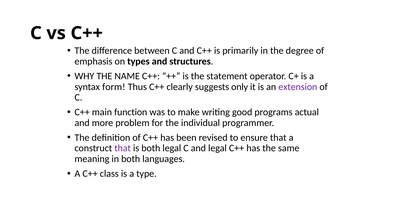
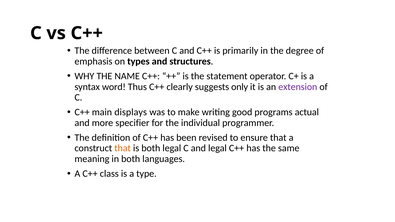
form: form -> word (114, 87)
function: function -> displays (131, 112)
problem: problem -> specifier (132, 123)
that colour: purple -> orange (123, 148)
